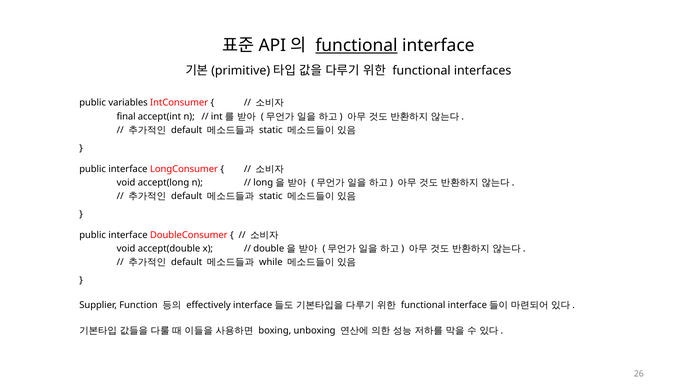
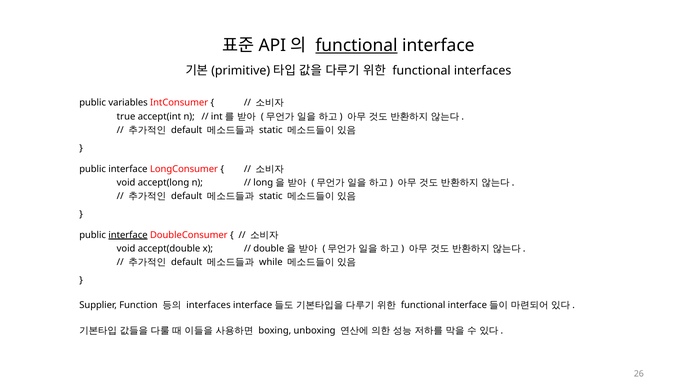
final: final -> true (126, 116)
interface underline: none -> present (128, 235)
effectively: effectively -> interfaces (208, 305)
